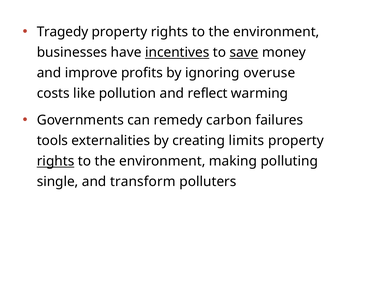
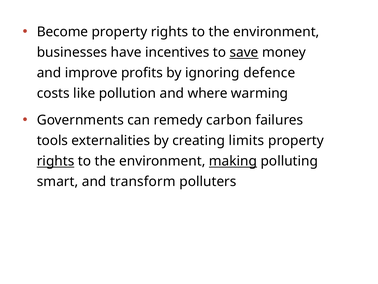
Tragedy: Tragedy -> Become (63, 32)
incentives underline: present -> none (177, 52)
overuse: overuse -> defence (269, 73)
reflect: reflect -> where (208, 93)
making underline: none -> present (233, 161)
single: single -> smart (58, 181)
